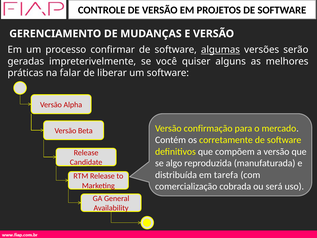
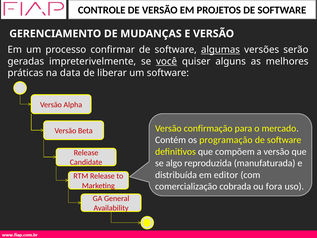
você underline: none -> present (167, 61)
falar: falar -> data (70, 73)
corretamente: corretamente -> programação (226, 140)
tarefa: tarefa -> editor (226, 175)
será: será -> fora (274, 186)
